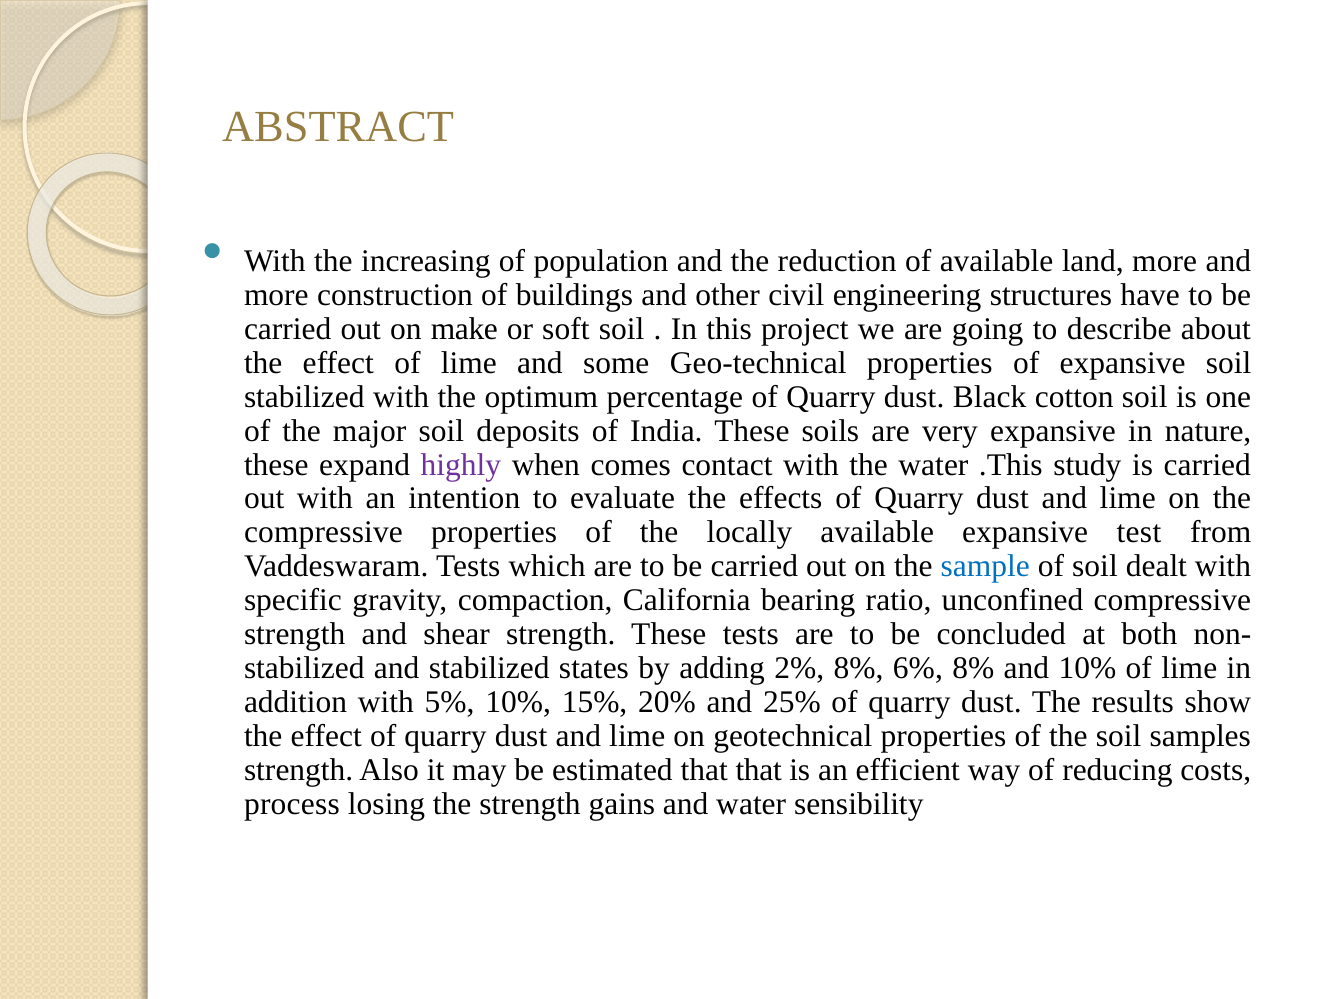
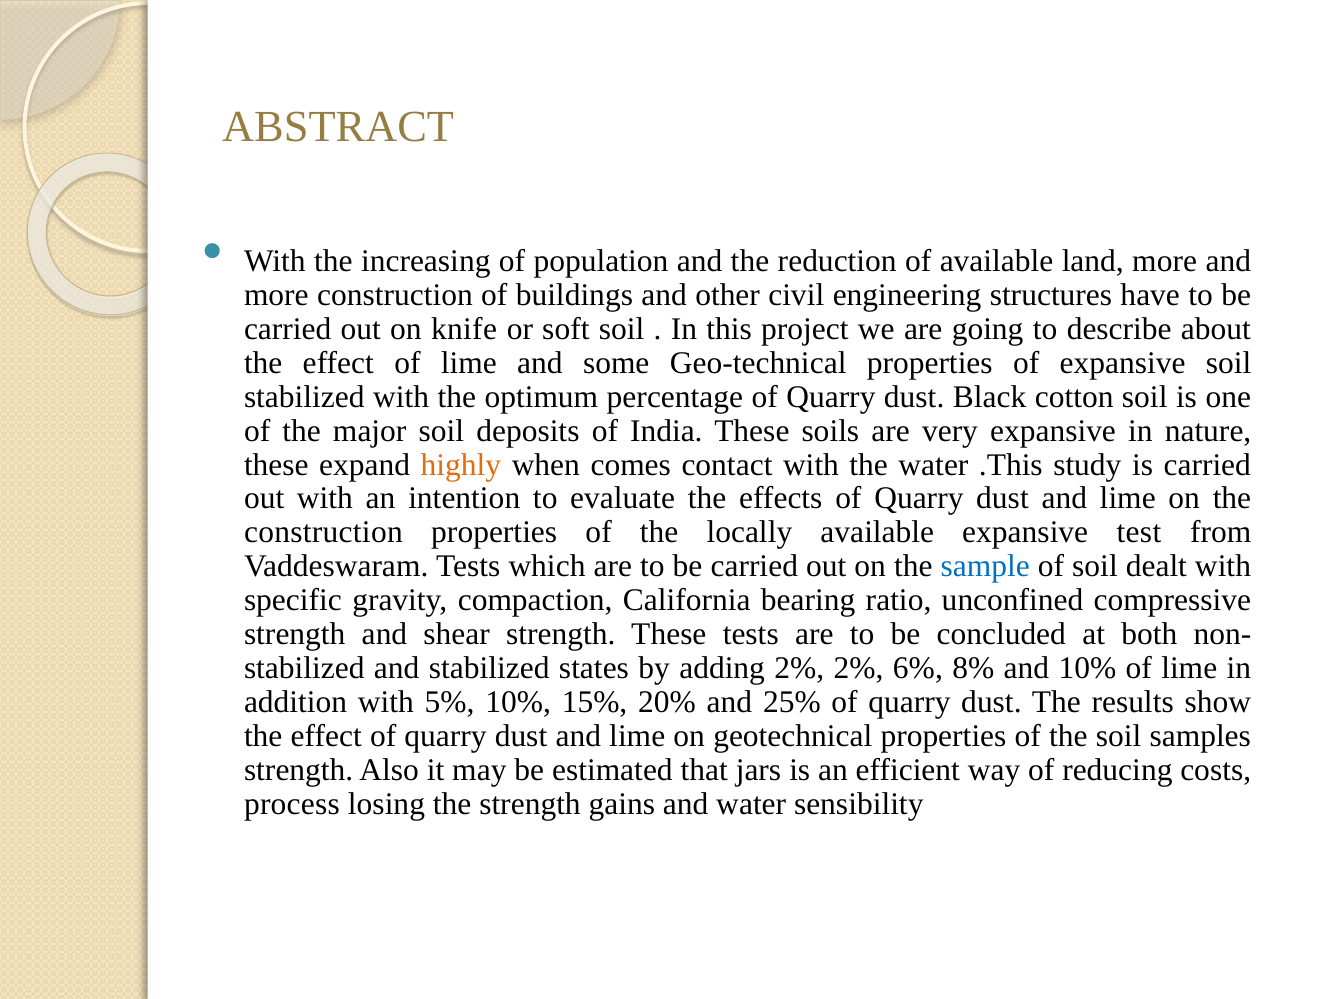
make: make -> knife (464, 329)
highly colour: purple -> orange (461, 465)
compressive: compressive -> construction (323, 533)
2% 8%: 8% -> 2% (859, 669)
that that: that -> jars (759, 770)
